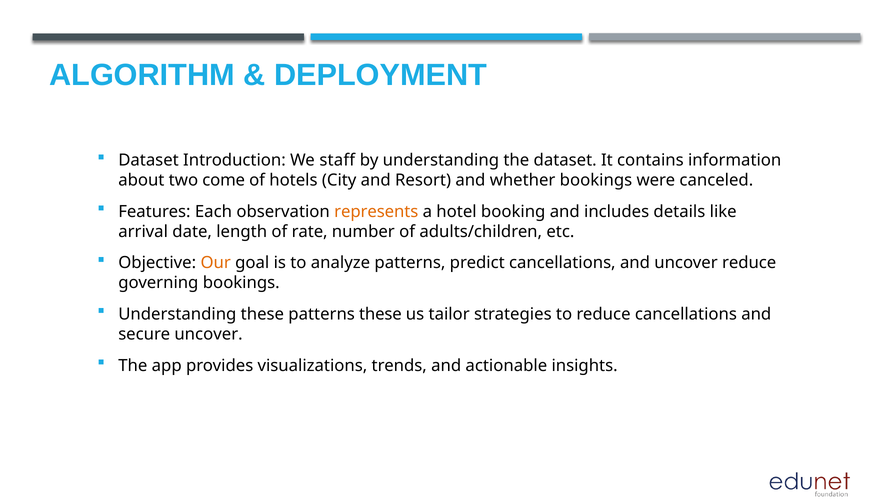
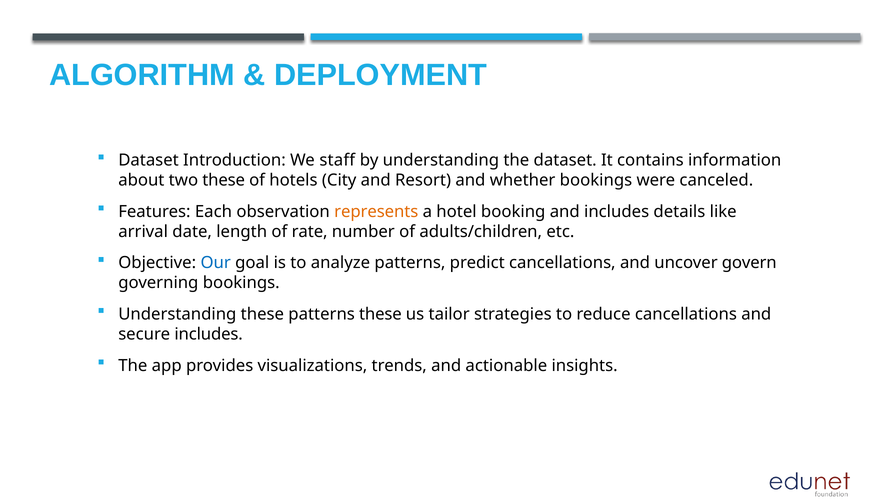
two come: come -> these (224, 180)
Our colour: orange -> blue (216, 263)
uncover reduce: reduce -> govern (749, 263)
secure uncover: uncover -> includes (209, 334)
